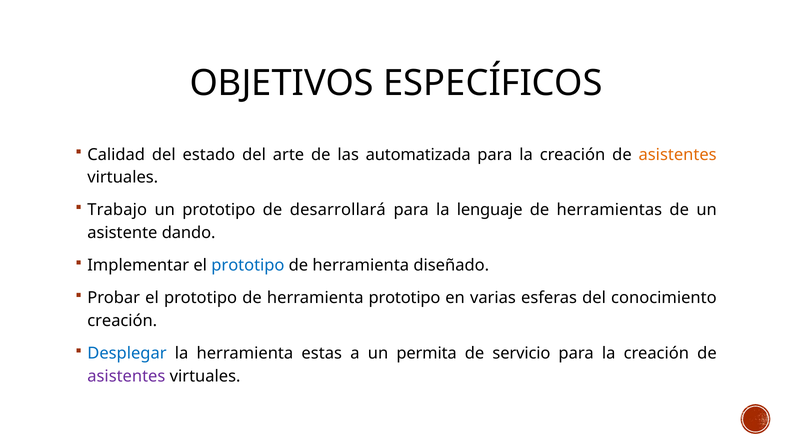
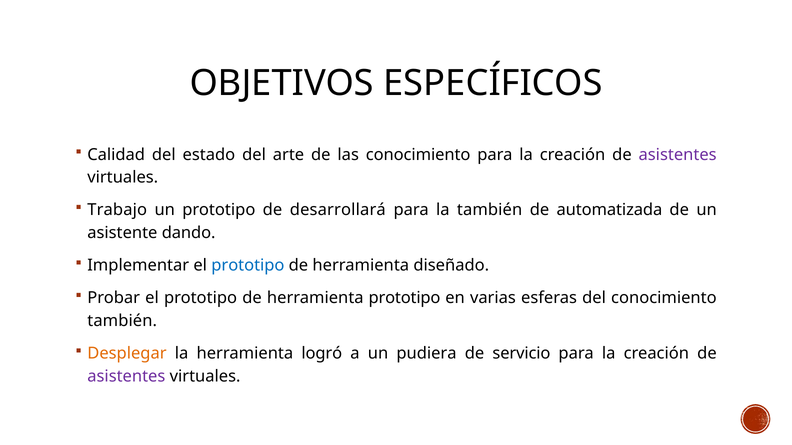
las automatizada: automatizada -> conocimiento (418, 155)
asistentes colour: orange -> purple (678, 155)
la lenguaje: lenguaje -> también (490, 210)
herramientas: herramientas -> automatizada (609, 210)
creación: creación -> también (122, 321)
Desplegar colour: blue -> orange (127, 354)
estas: estas -> logró (322, 354)
permita: permita -> pudiera (426, 354)
